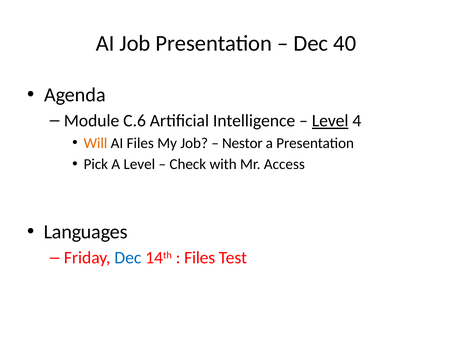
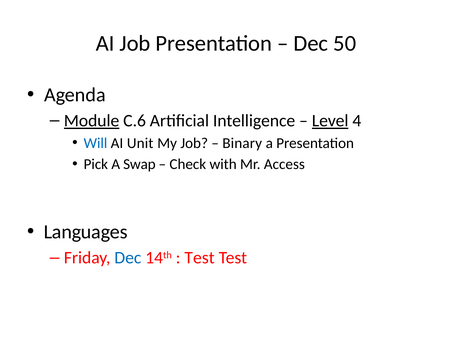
40: 40 -> 50 (345, 43)
Module underline: none -> present (92, 121)
Will colour: orange -> blue (95, 143)
AI Files: Files -> Unit (140, 143)
Nestor: Nestor -> Binary (242, 143)
A Level: Level -> Swap (139, 164)
Files: Files -> Test (200, 258)
